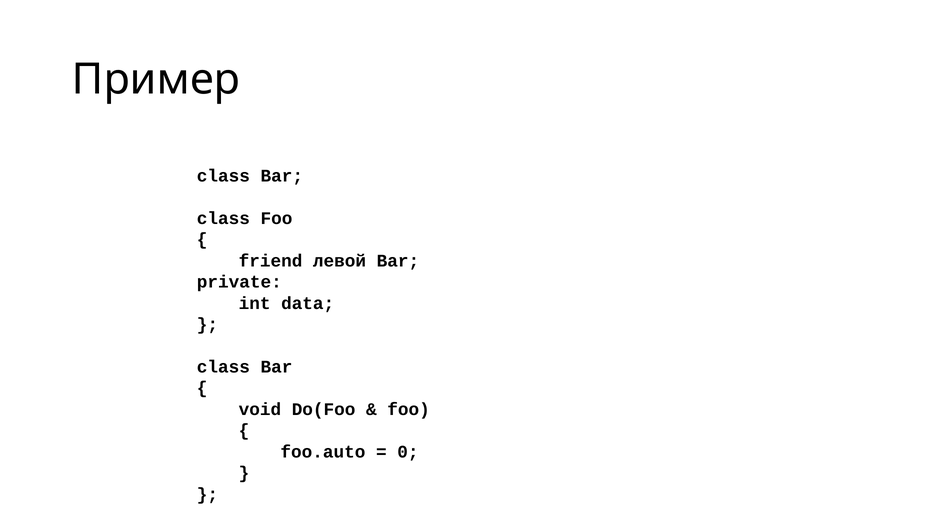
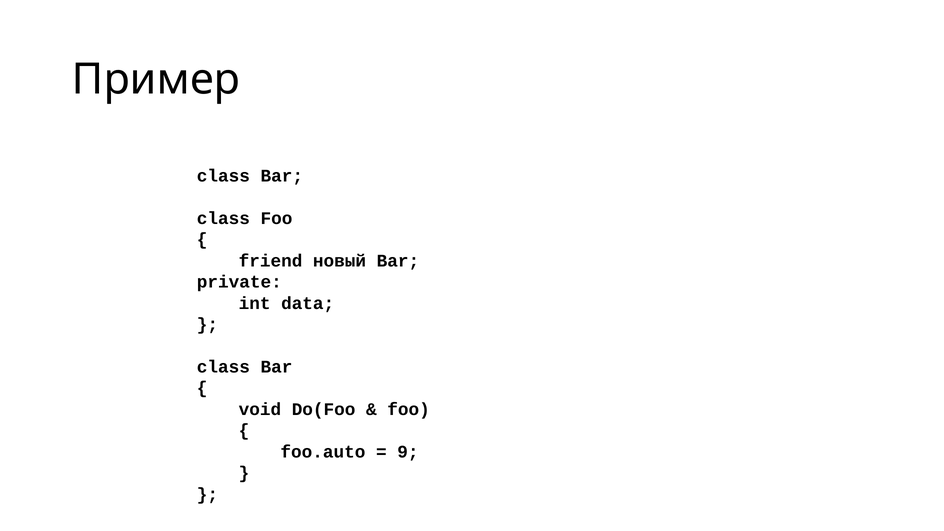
левой: левой -> новый (340, 261)
0: 0 -> 9 (408, 452)
